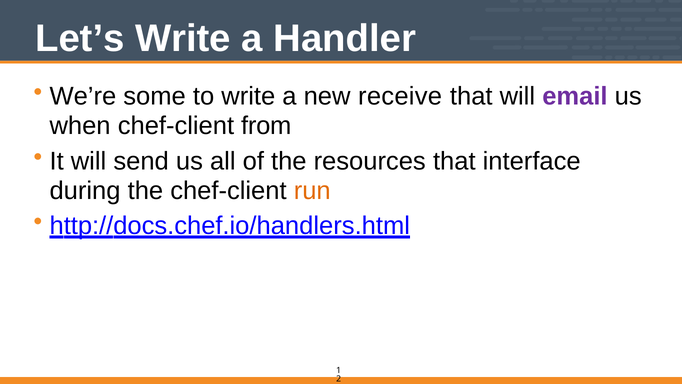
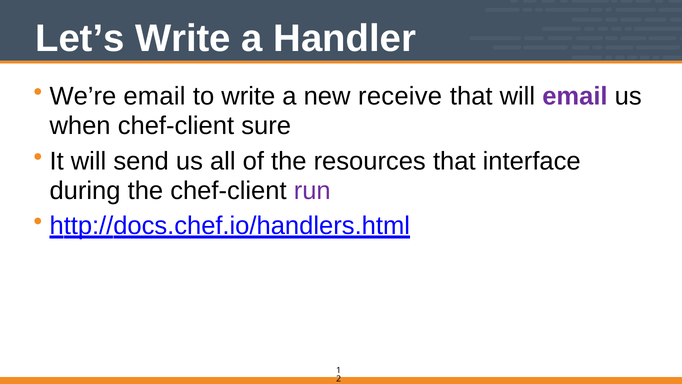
We’re some: some -> email (154, 96)
from: from -> sure (266, 126)
run colour: orange -> purple (312, 191)
